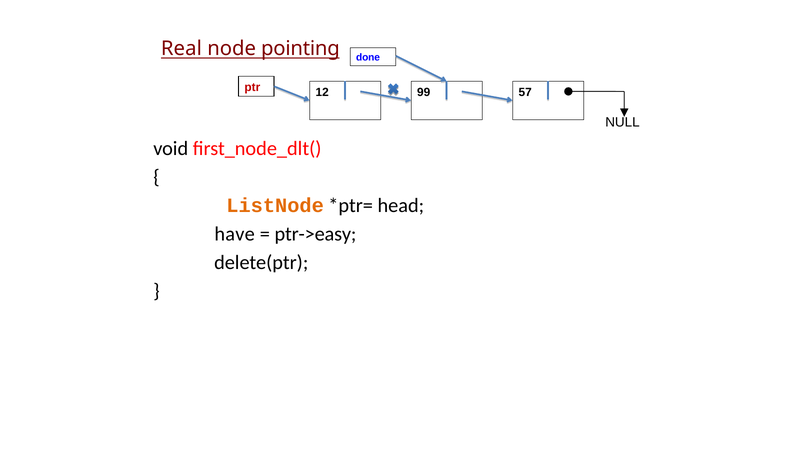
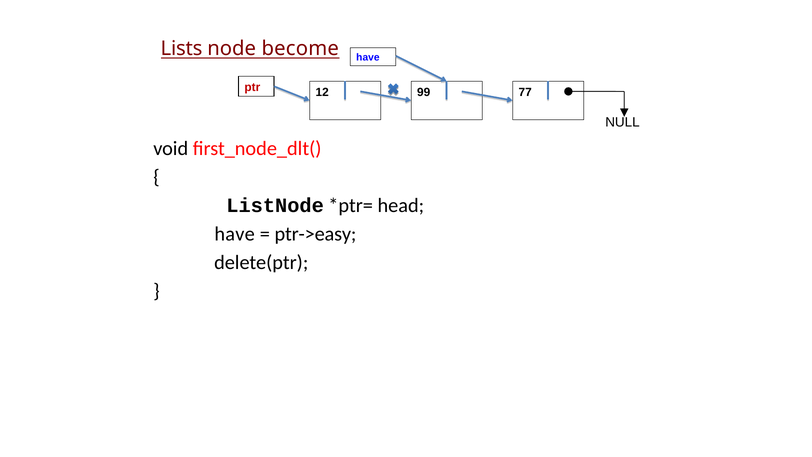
Real: Real -> Lists (182, 49)
pointing: pointing -> become (300, 49)
done: done -> have (368, 57)
57: 57 -> 77 (525, 92)
ListNode colour: orange -> black (275, 205)
